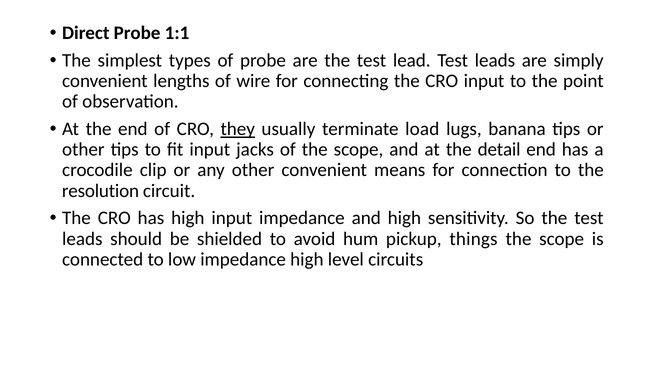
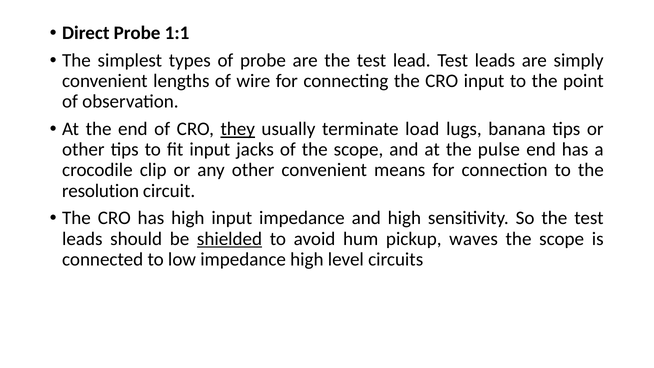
detail: detail -> pulse (499, 150)
shielded underline: none -> present (230, 239)
things: things -> waves (474, 239)
